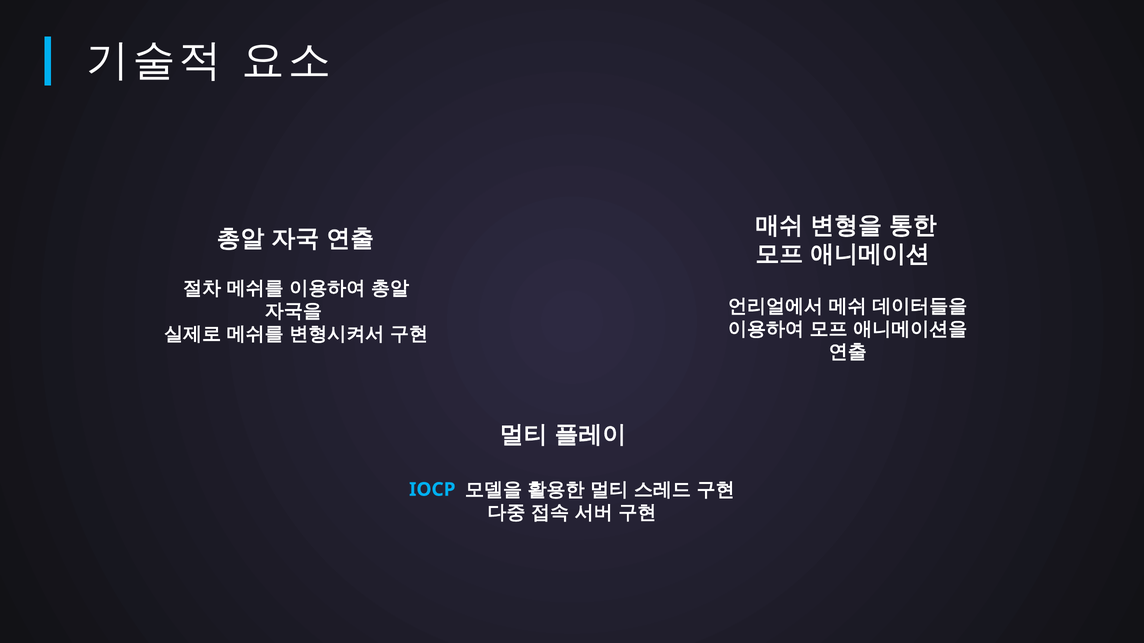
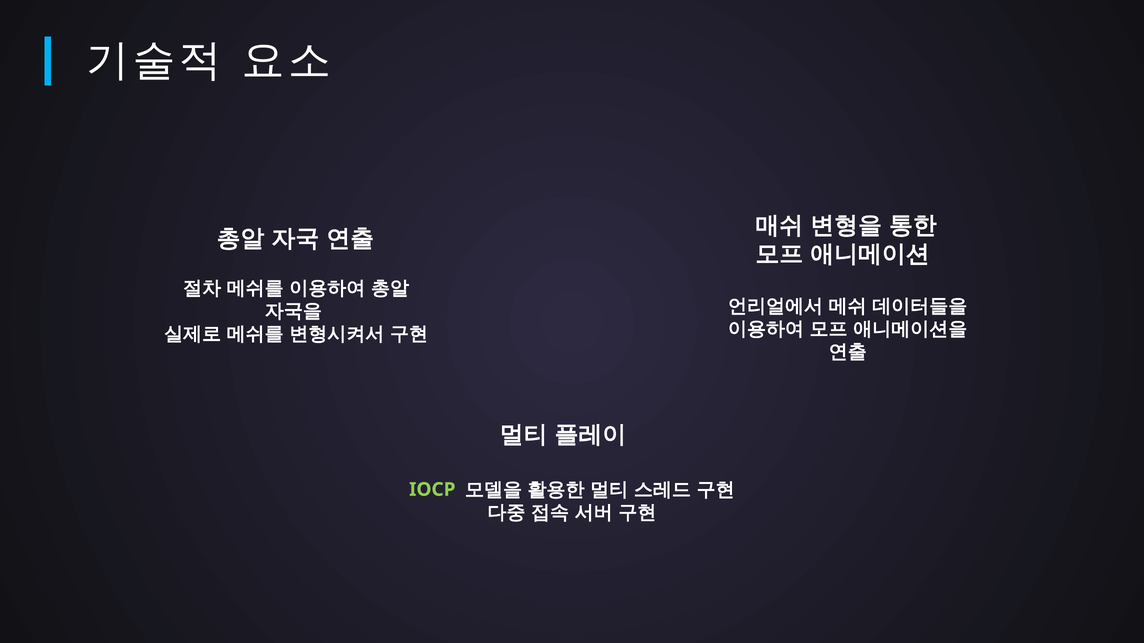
IOCP colour: light blue -> light green (432, 490)
